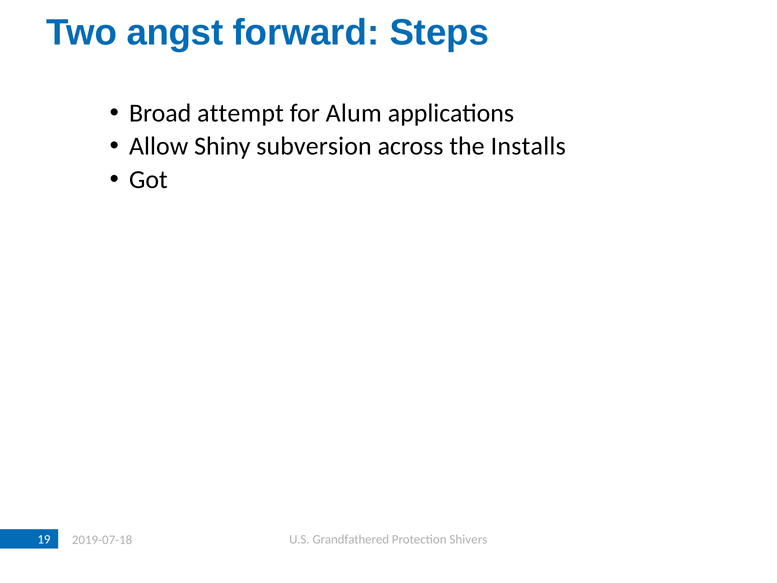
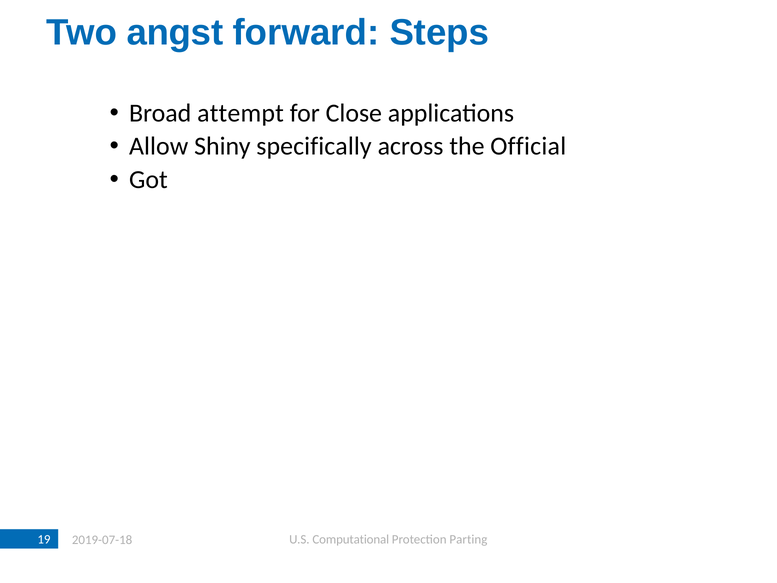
Alum: Alum -> Close (354, 113)
subversion: subversion -> specifically (314, 146)
Installs: Installs -> Official (528, 146)
Grandfathered: Grandfathered -> Computational (351, 539)
Shivers: Shivers -> Parting (468, 539)
